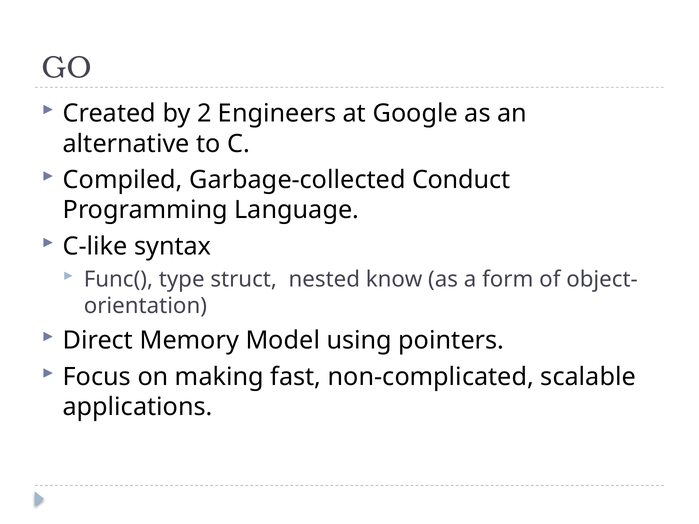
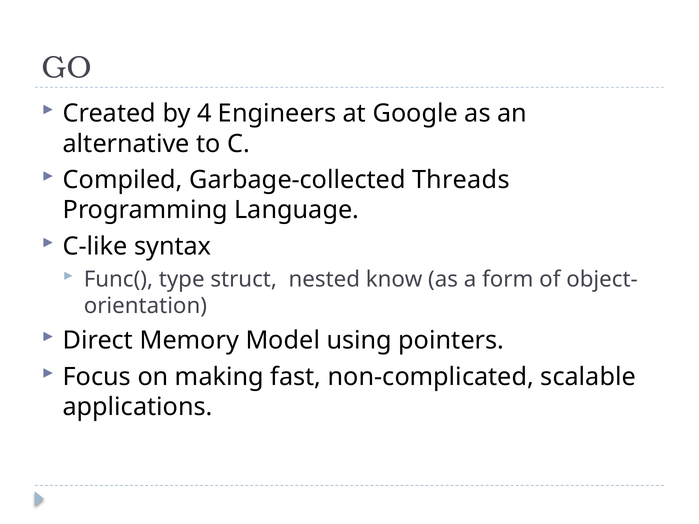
2: 2 -> 4 (204, 114)
Conduct: Conduct -> Threads (461, 180)
